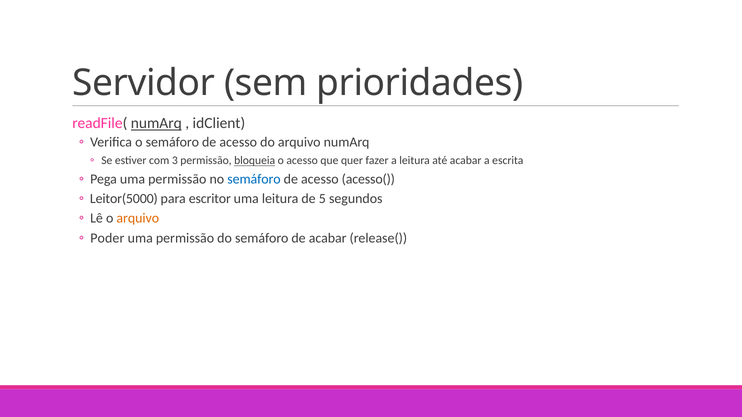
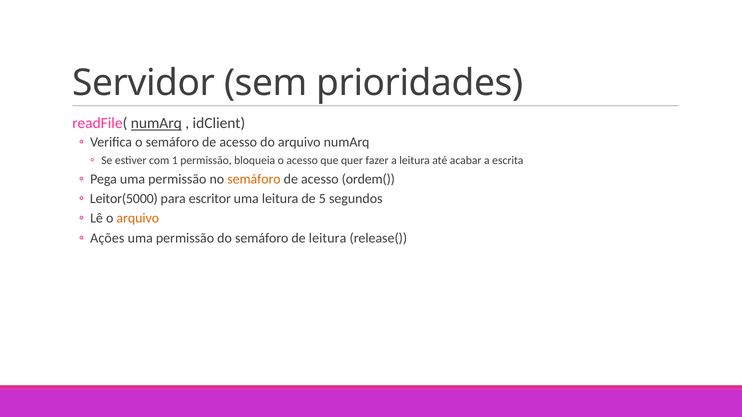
3: 3 -> 1 (175, 161)
bloqueia underline: present -> none (255, 161)
semáforo colour: blue -> orange (254, 179)
acesso(: acesso( -> ordem( (368, 179)
Poder: Poder -> Ações (107, 238)
de acabar: acabar -> leitura (328, 238)
